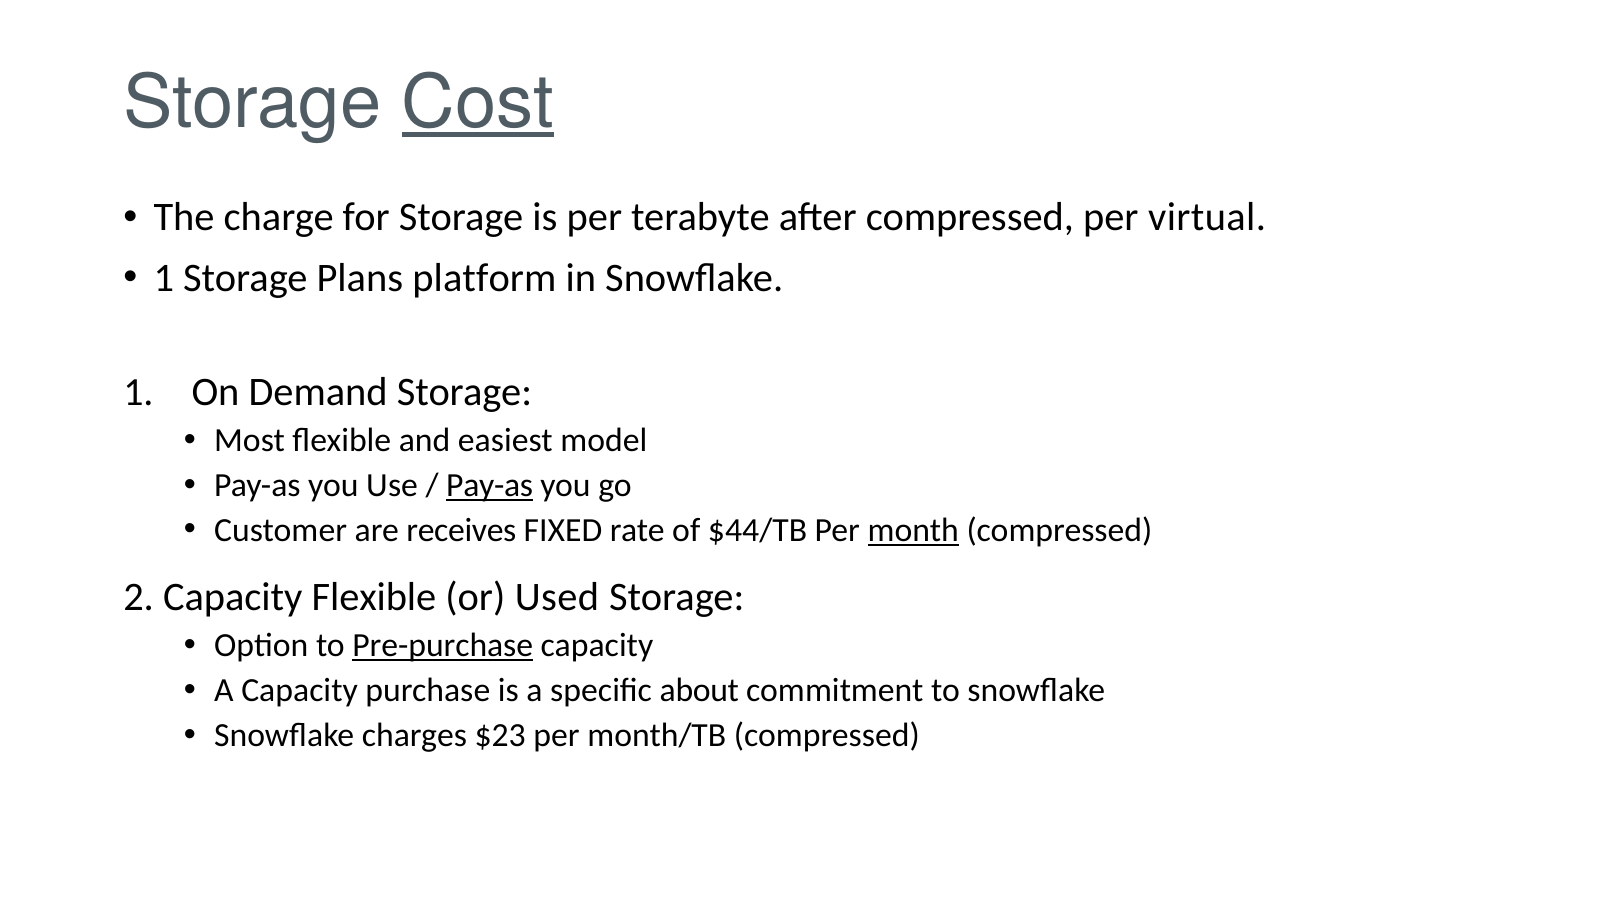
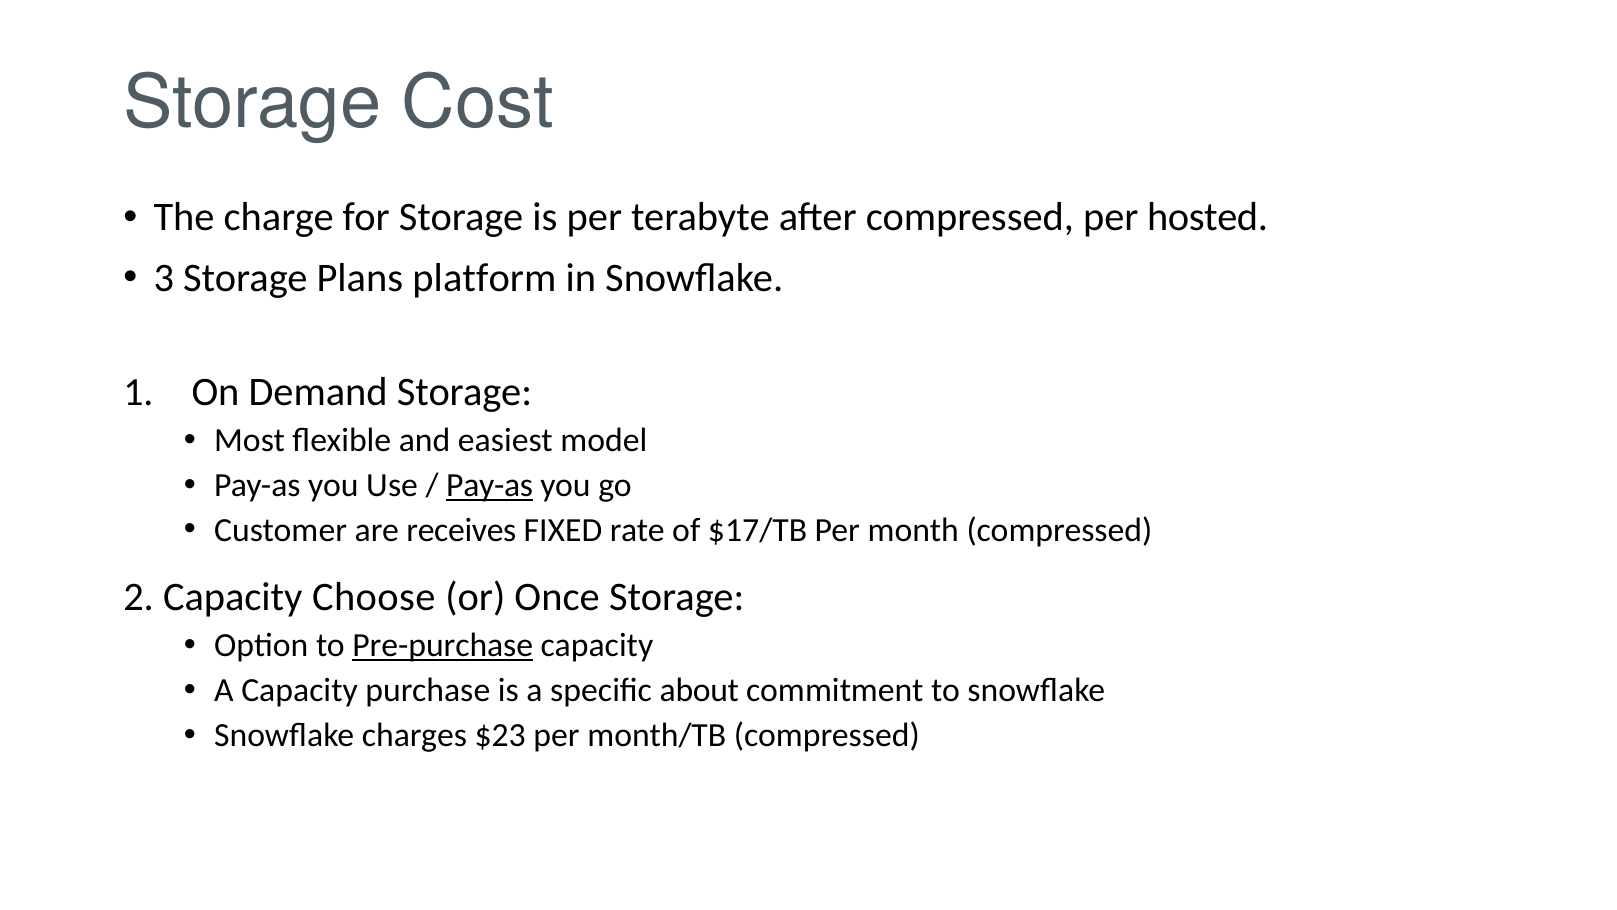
Cost underline: present -> none (478, 103)
virtual: virtual -> hosted (1208, 217)
1: 1 -> 3 (164, 278)
$44/TB: $44/TB -> $17/TB (758, 530)
month underline: present -> none (913, 530)
Capacity Flexible: Flexible -> Choose (374, 597)
Used: Used -> Once (557, 597)
